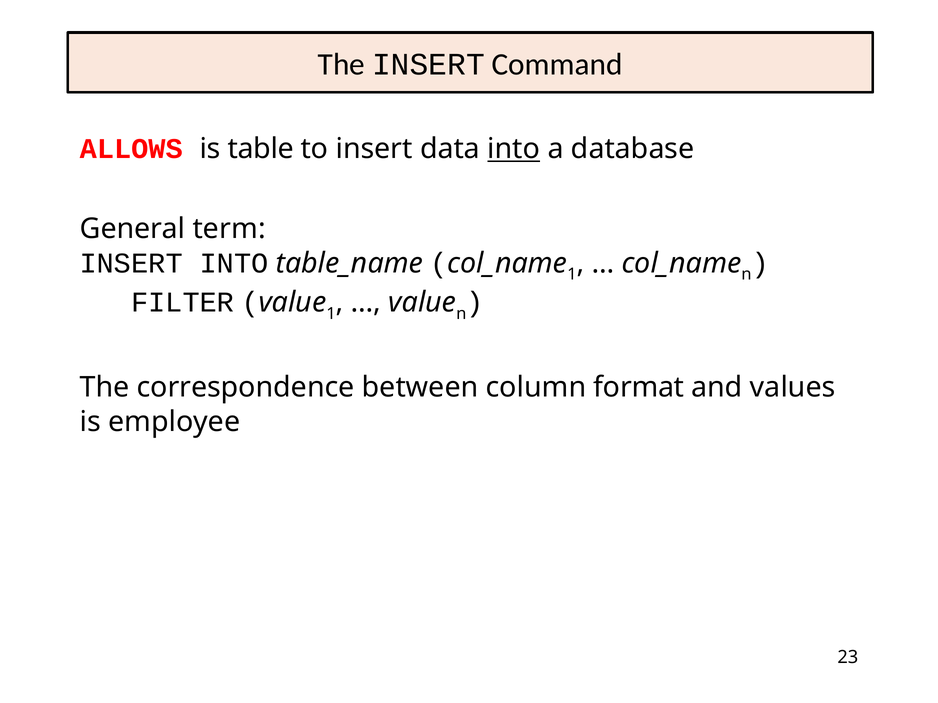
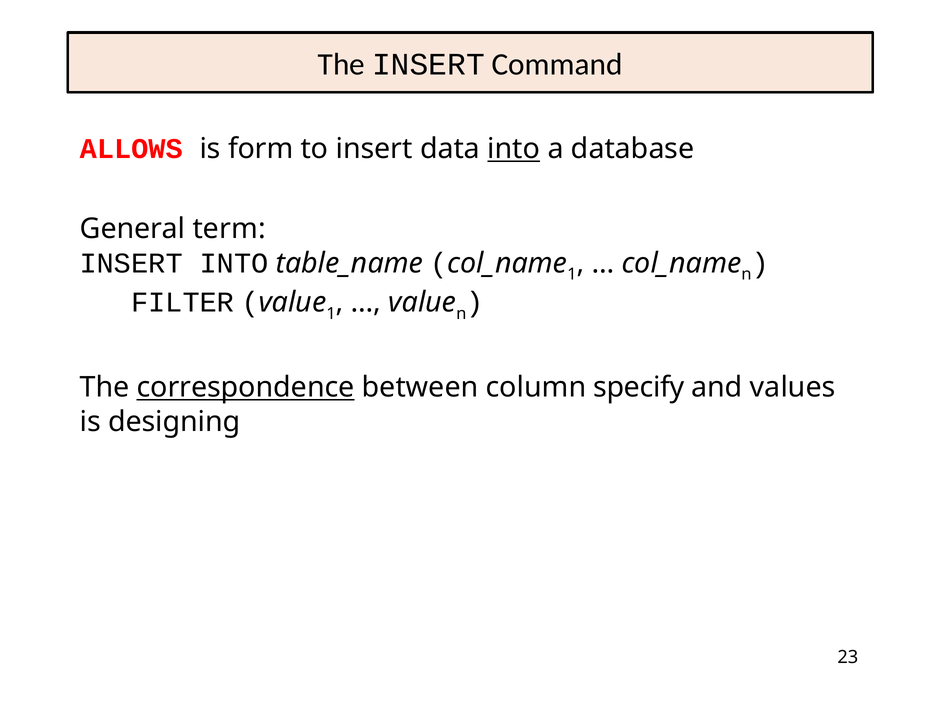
table: table -> form (261, 149)
correspondence underline: none -> present (246, 388)
format: format -> specify (639, 388)
employee: employee -> designing (174, 422)
